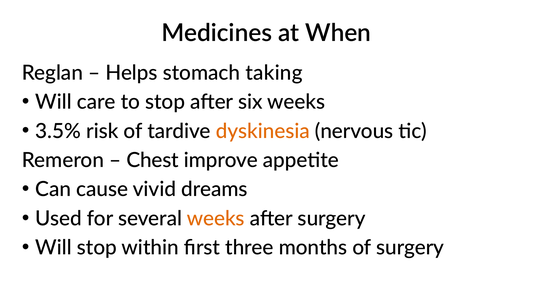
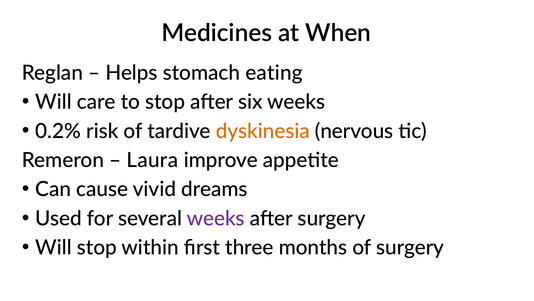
taking: taking -> eating (274, 73)
3.5%: 3.5% -> 0.2% (58, 131)
Chest: Chest -> Laura (152, 160)
weeks colour: orange -> purple (216, 218)
